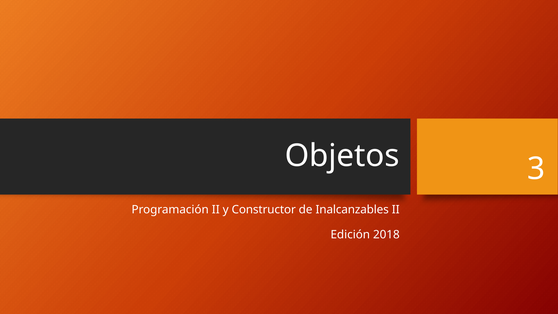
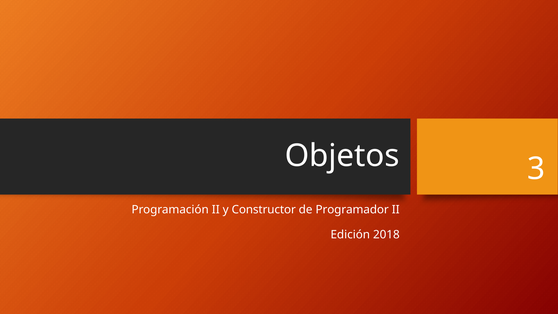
Inalcanzables: Inalcanzables -> Programador (352, 209)
